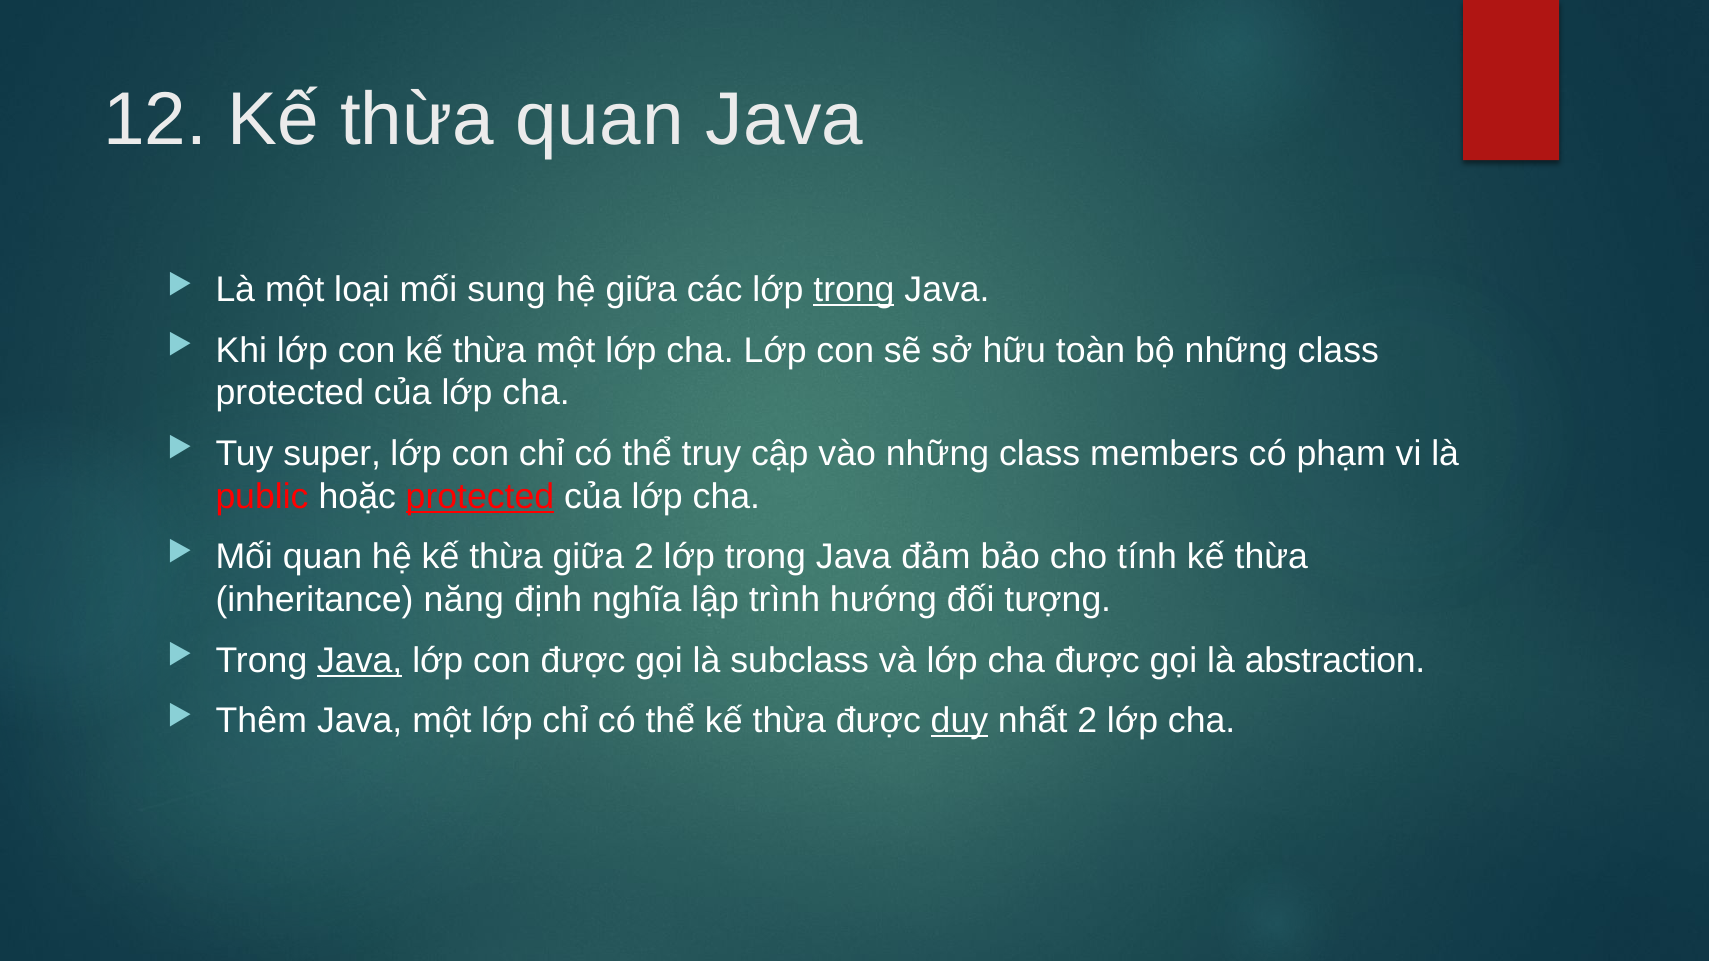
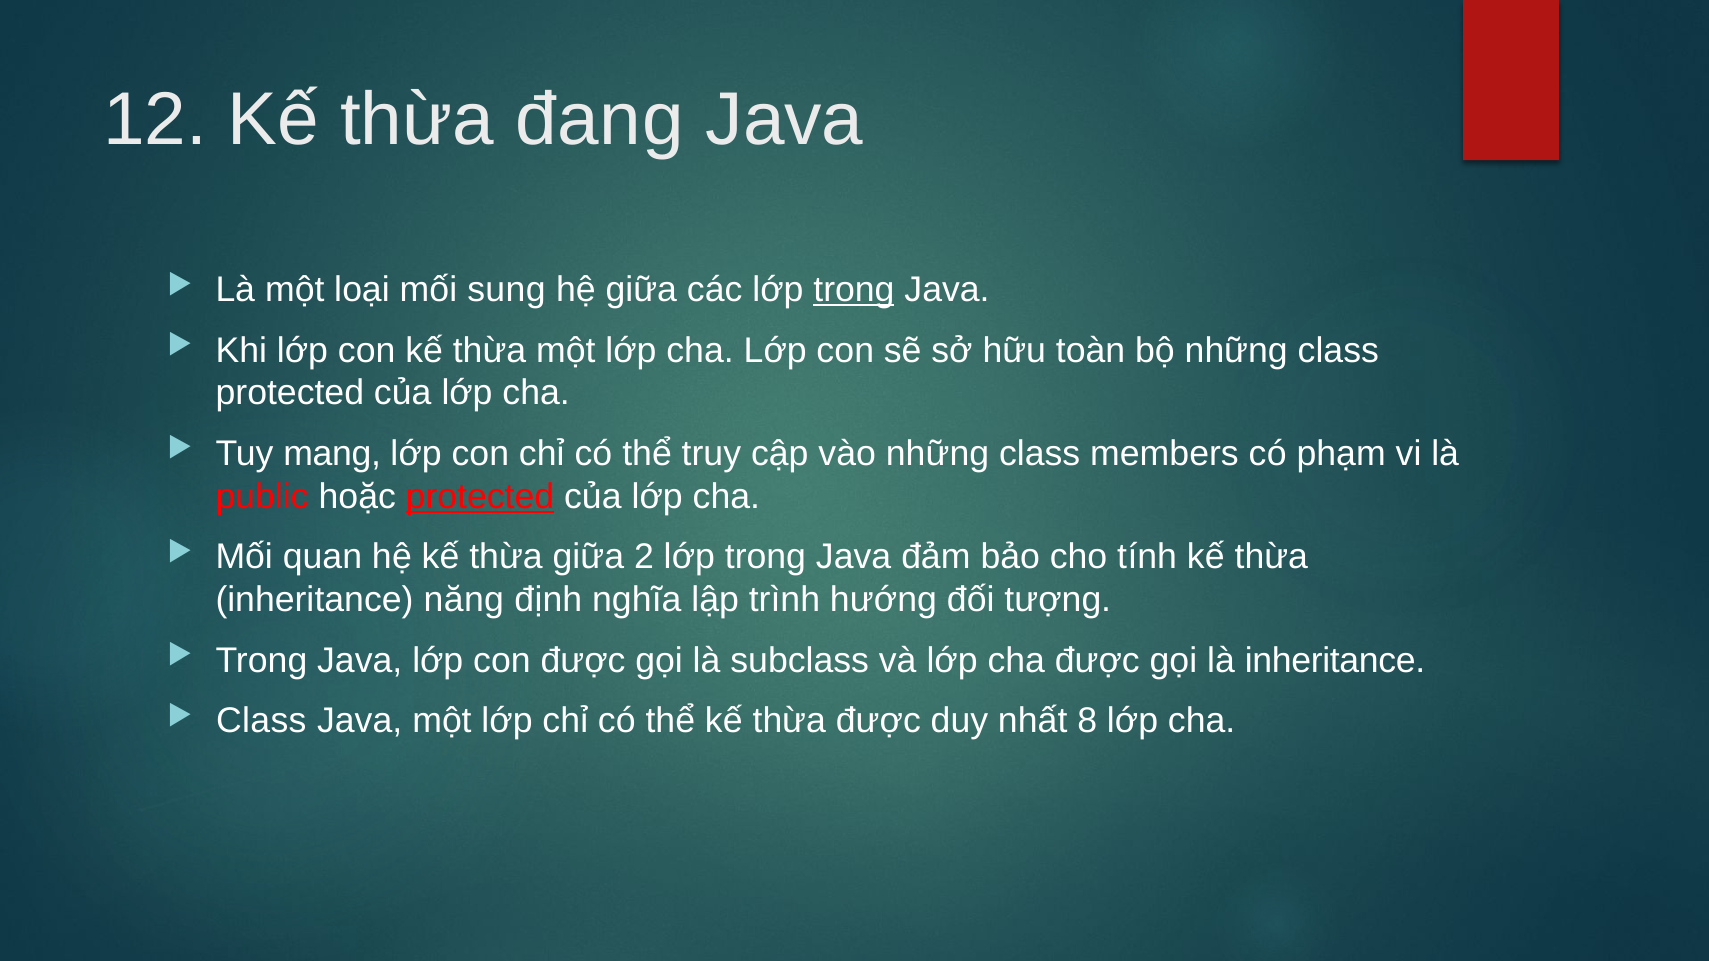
thừa quan: quan -> đang (599, 120)
super: super -> mang (332, 454)
Java underline: present -> none (360, 660)
là abstraction: abstraction -> inheritance (1335, 660)
Thêm: Thêm -> Class (261, 721)
duy underline: present -> none (959, 721)
nhất 2: 2 -> 8 (1087, 721)
